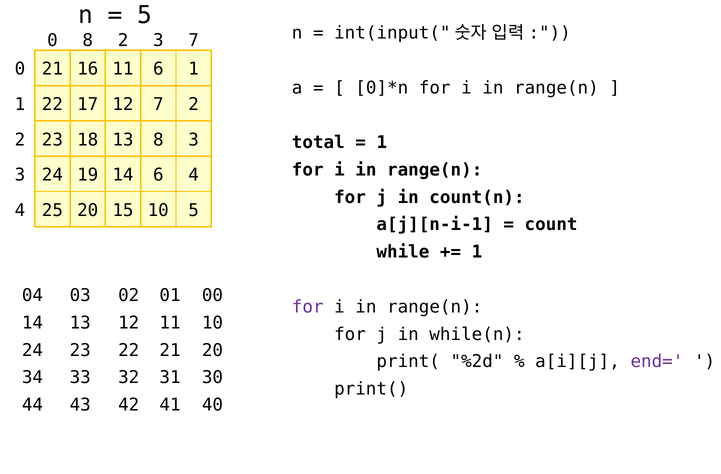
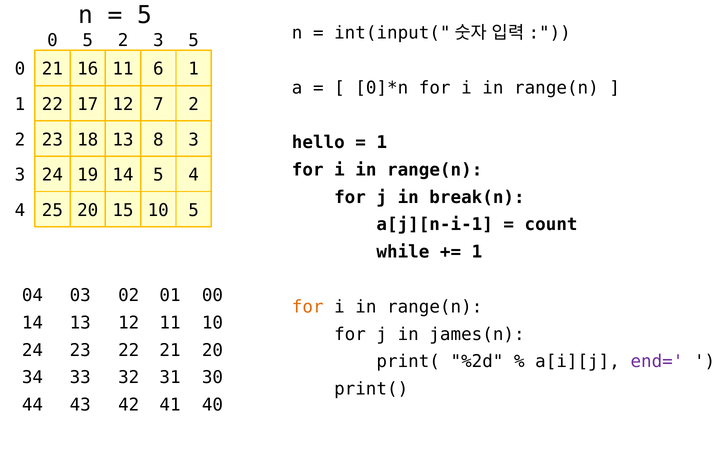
0 8: 8 -> 5 (88, 41)
3 7: 7 -> 5 (194, 41)
total: total -> hello (318, 142)
14 6: 6 -> 5 (158, 175)
count(n: count(n -> break(n (477, 197)
for colour: purple -> orange (308, 307)
while(n: while(n -> james(n (477, 334)
